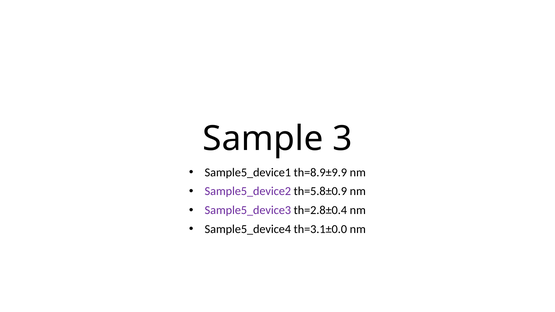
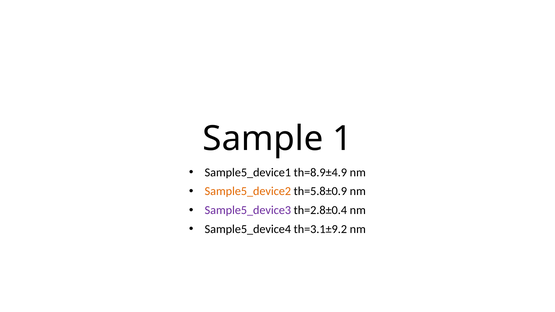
3: 3 -> 1 (342, 139)
th=8.9±9.9: th=8.9±9.9 -> th=8.9±4.9 (320, 173)
Sample5_device2 colour: purple -> orange (248, 191)
th=3.1±0.0: th=3.1±0.0 -> th=3.1±9.2 (320, 229)
